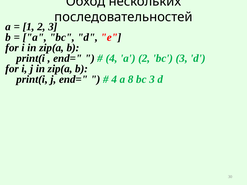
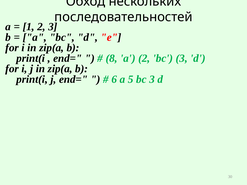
4: 4 -> 8 (112, 58)
4: 4 -> 6 (114, 79)
8: 8 -> 5 (131, 79)
